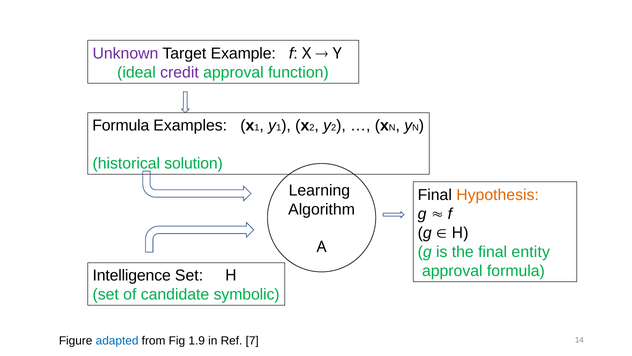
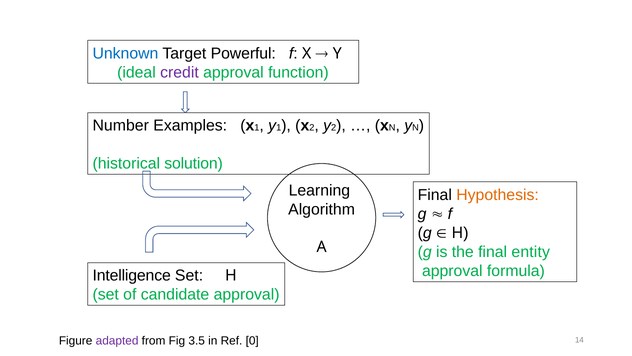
Unknown colour: purple -> blue (125, 53)
Example: Example -> Powerful (243, 53)
Formula: Formula -> Number (121, 126)
candidate symbolic: symbolic -> approval (247, 294)
adapted colour: blue -> purple (117, 340)
1.9: 1.9 -> 3.5 (197, 340)
7: 7 -> 0 (252, 340)
